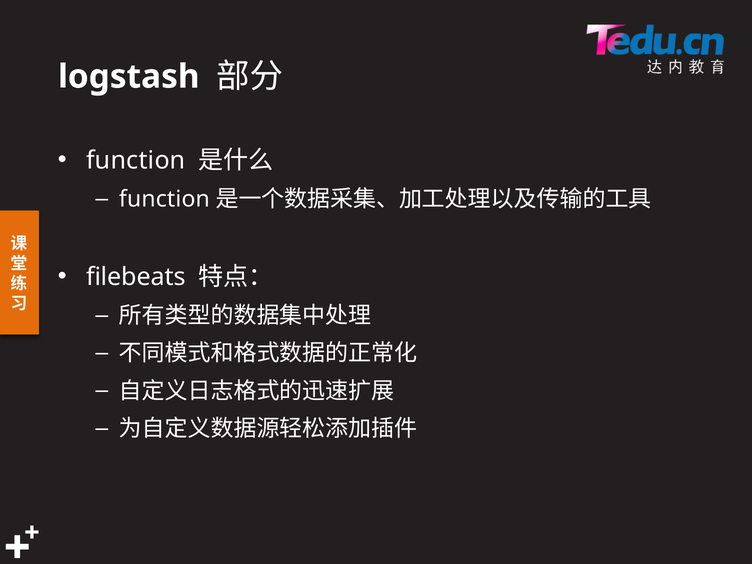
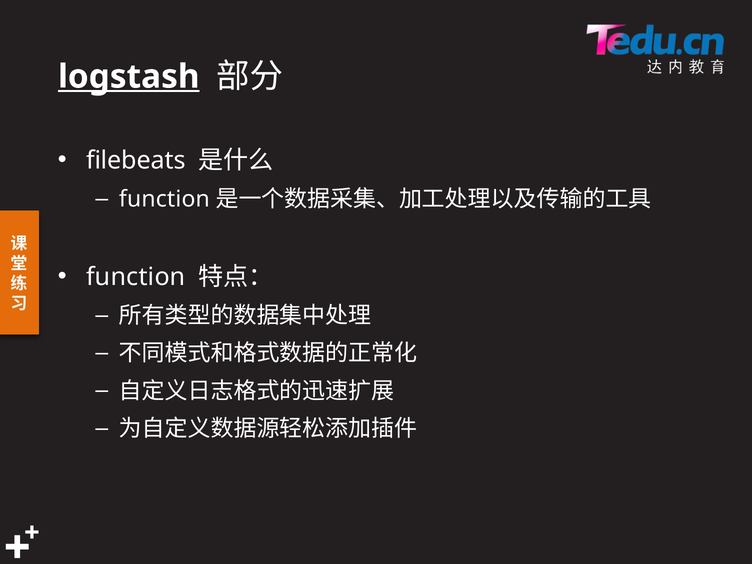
logstash underline: none -> present (129, 77)
function: function -> filebeats (136, 161)
filebeats: filebeats -> function (136, 277)
